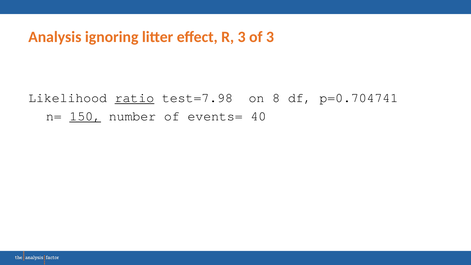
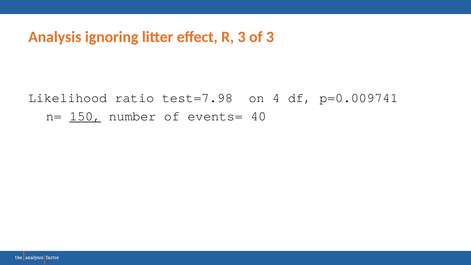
ratio underline: present -> none (134, 98)
8: 8 -> 4 (276, 98)
p=0.704741: p=0.704741 -> p=0.009741 (359, 98)
